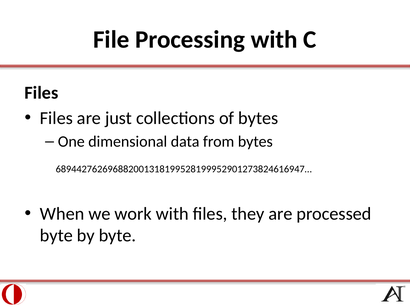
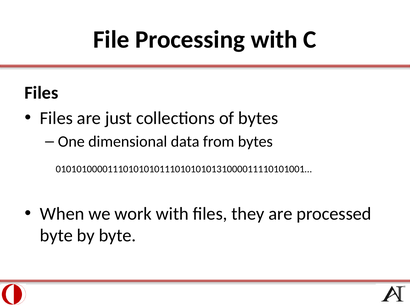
689442762696882001318199528199952901273824616947…: 689442762696882001318199528199952901273824616947… -> 010101000011101010101110101010131000011110101001… (184, 169)
